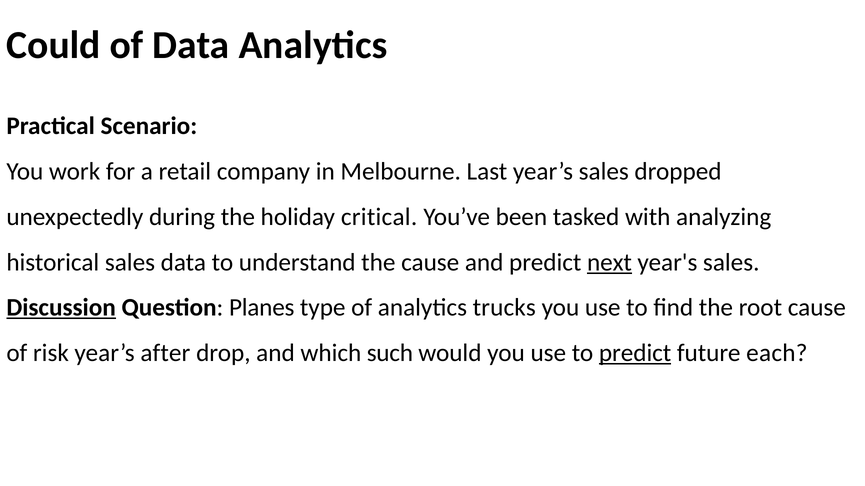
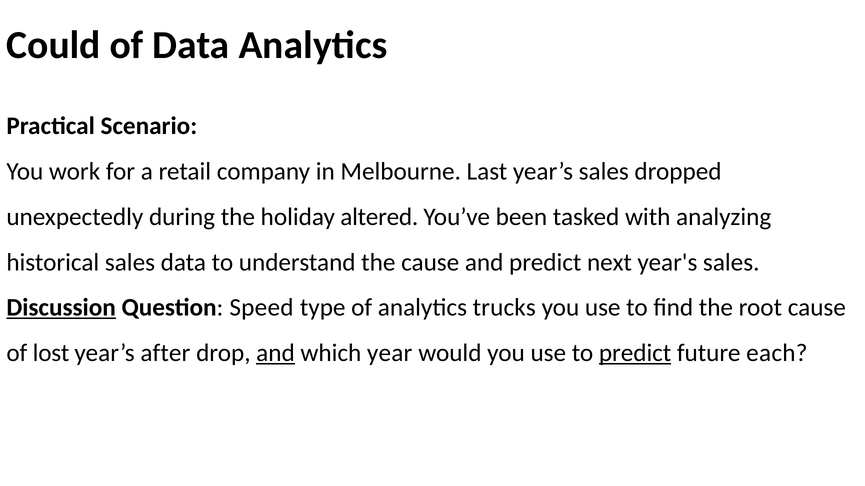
critical: critical -> altered (379, 217)
next underline: present -> none (609, 263)
Planes: Planes -> Speed (261, 308)
risk: risk -> lost (51, 353)
and underline: none -> present (276, 353)
such: such -> year (390, 353)
